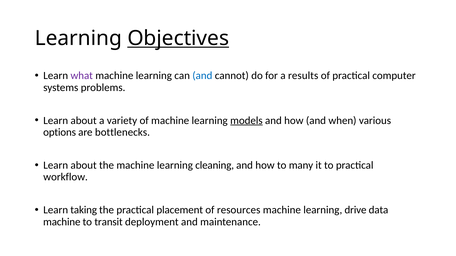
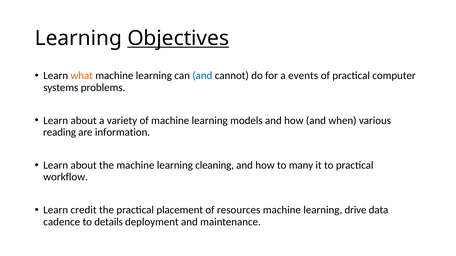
what colour: purple -> orange (82, 76)
results: results -> events (303, 76)
models underline: present -> none (246, 121)
options: options -> reading (60, 132)
bottlenecks: bottlenecks -> information (123, 132)
taking: taking -> credit (84, 210)
machine: machine -> cadence (62, 222)
transit: transit -> details (109, 222)
